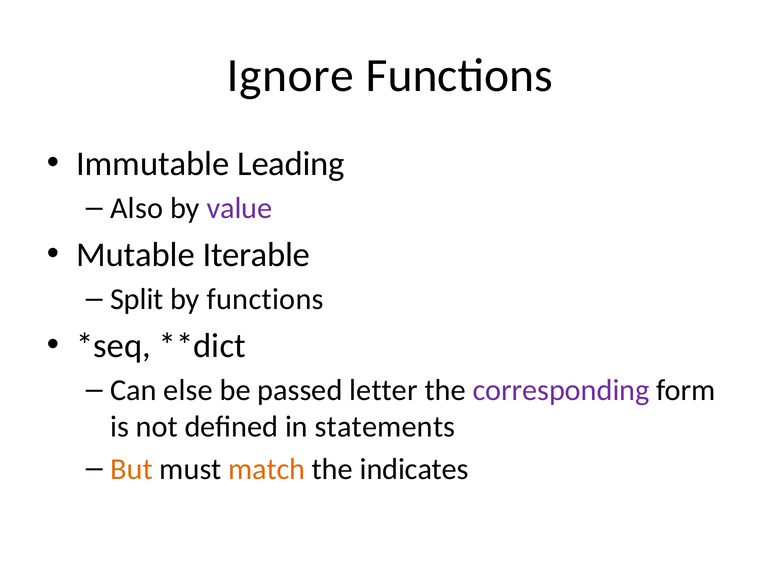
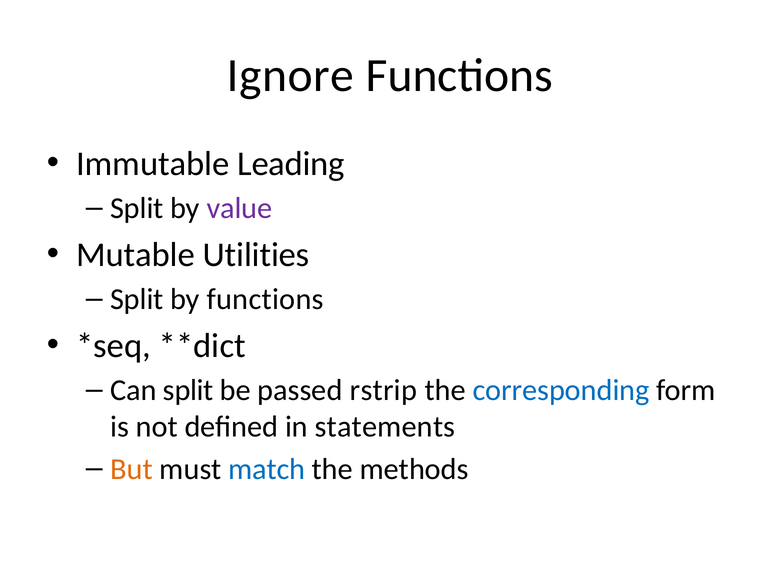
Also: Also -> Split (137, 208)
Iterable: Iterable -> Utilities (256, 255)
Can else: else -> split (188, 390)
letter: letter -> rstrip (383, 390)
corresponding colour: purple -> blue (561, 390)
match colour: orange -> blue (267, 469)
indicates: indicates -> methods (414, 469)
